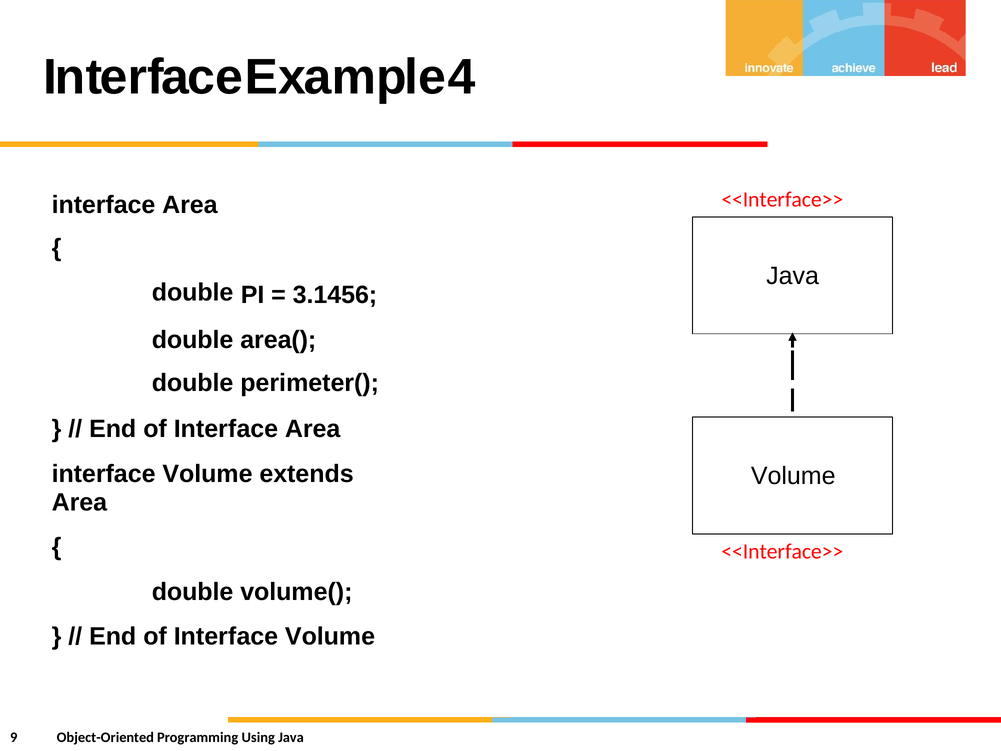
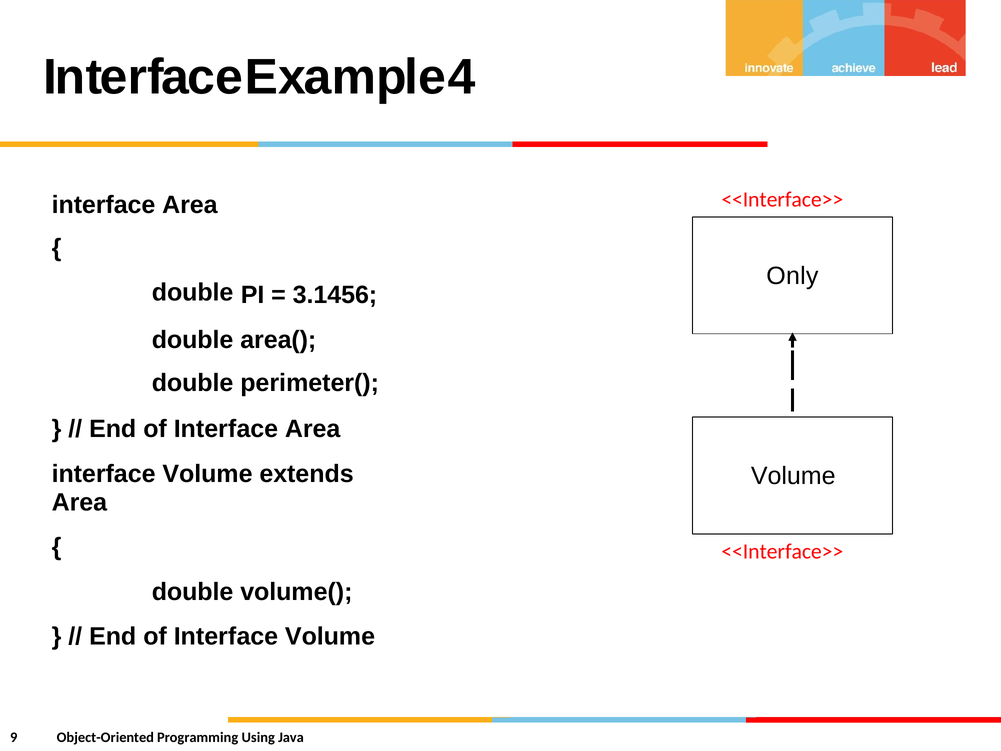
Java: Java -> Only (792, 276)
